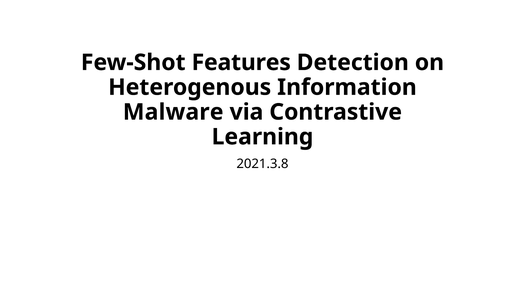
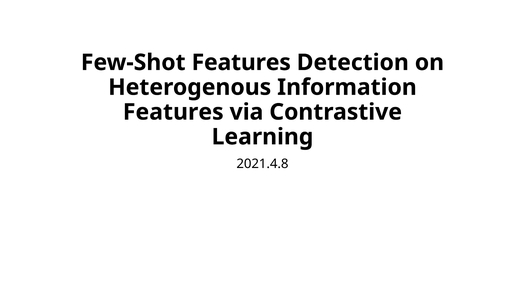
Malware: Malware -> Features (173, 112)
2021.3.8: 2021.3.8 -> 2021.4.8 (262, 164)
